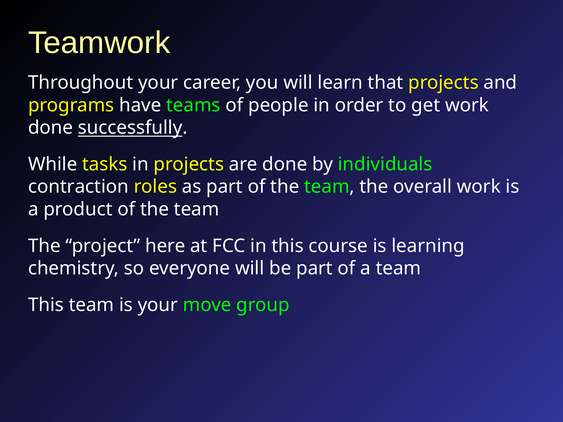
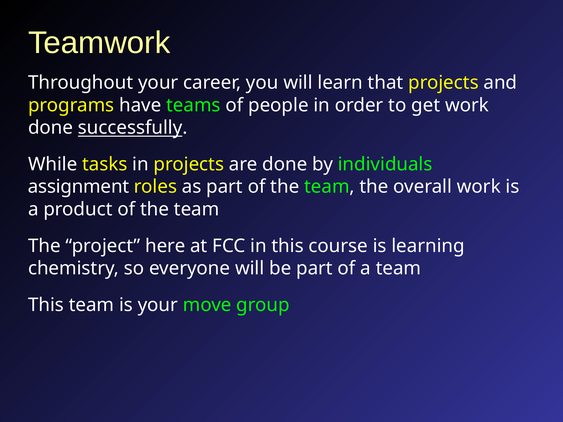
contraction: contraction -> assignment (79, 187)
